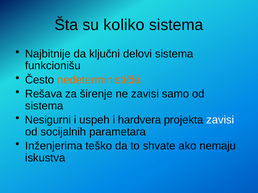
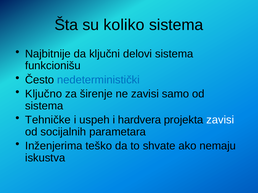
nedeterministički colour: orange -> blue (98, 80)
Rešava: Rešava -> Ključno (44, 94)
Nesigurni: Nesigurni -> Tehničke (48, 120)
